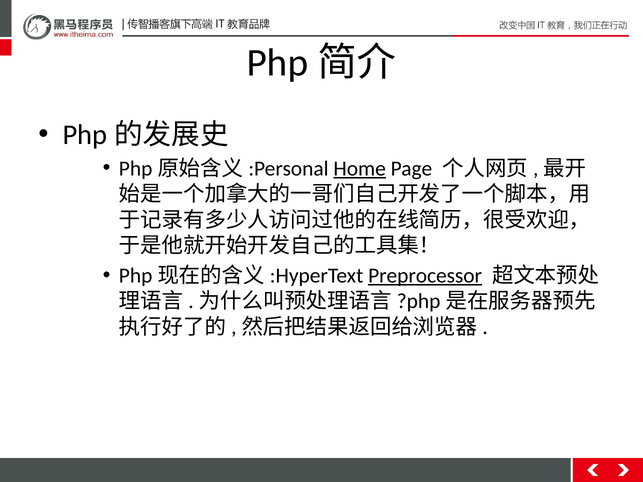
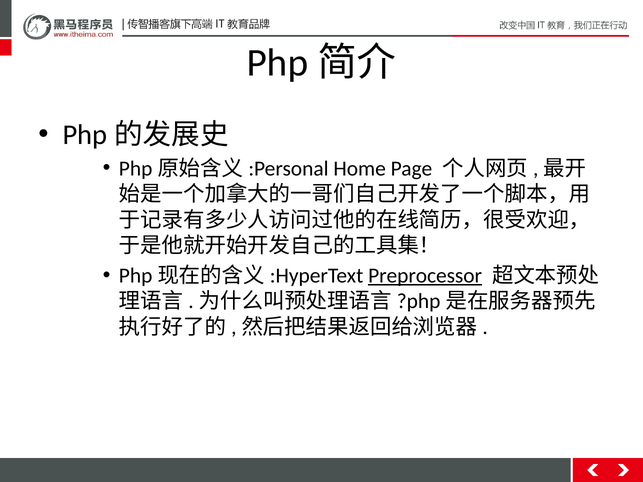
Home underline: present -> none (360, 169)
